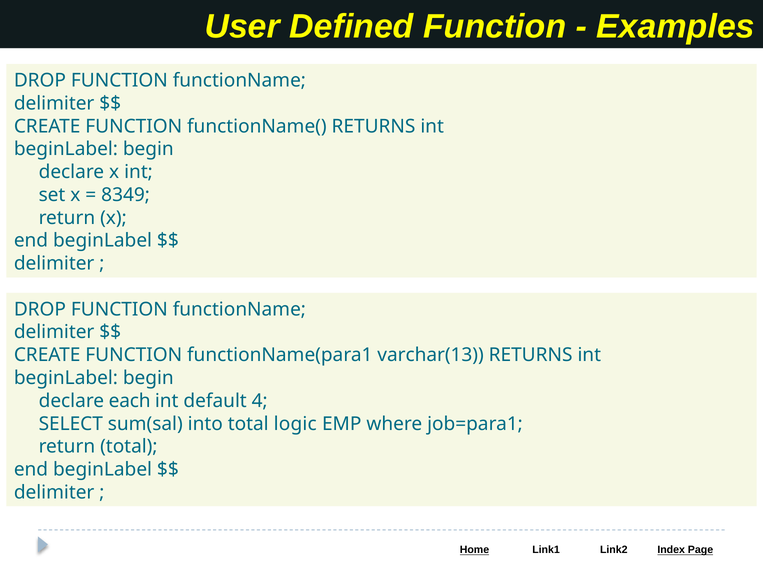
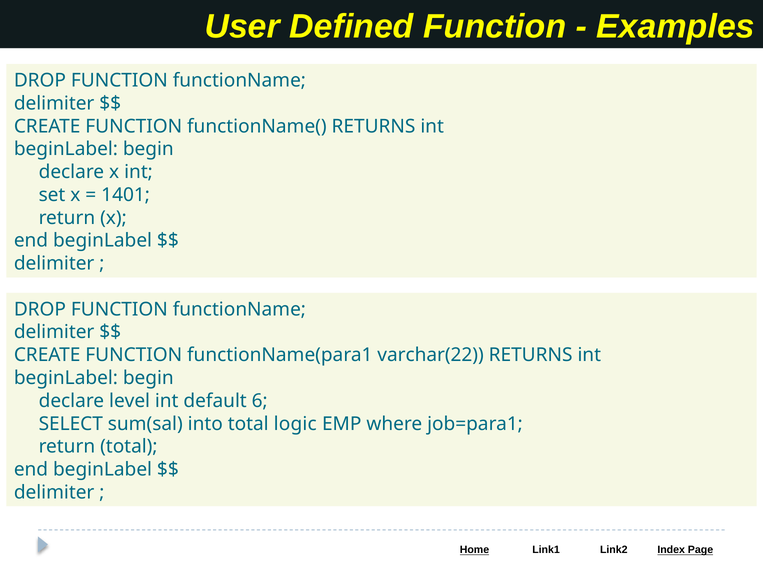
8349: 8349 -> 1401 (126, 195)
varchar(13: varchar(13 -> varchar(22 (431, 355)
each: each -> level (130, 401)
4: 4 -> 6 (260, 401)
